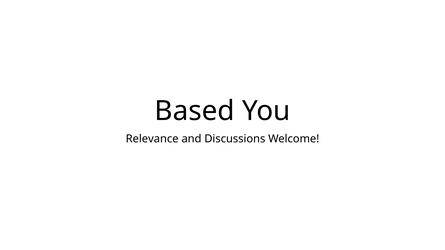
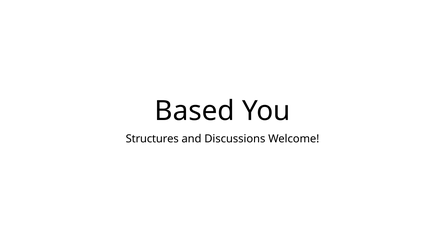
Relevance: Relevance -> Structures (152, 139)
